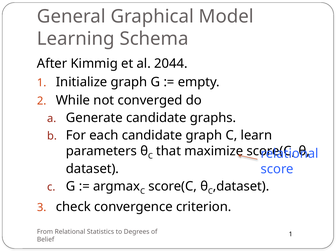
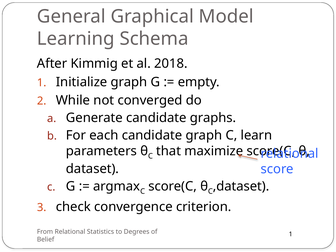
2044: 2044 -> 2018 (171, 64)
